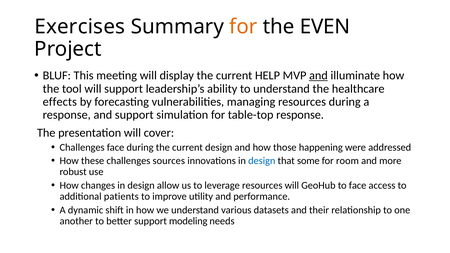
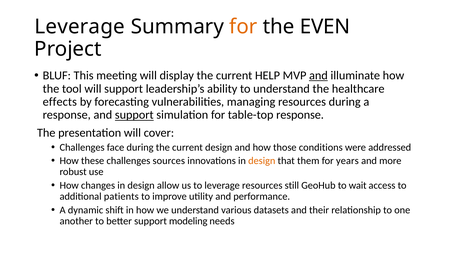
Exercises: Exercises -> Leverage (80, 27)
support underline: none -> present (134, 115)
happening: happening -> conditions (321, 147)
design colour: blue -> orange (262, 161)
some: some -> them (308, 161)
room: room -> years (347, 161)
resources will: will -> still (292, 185)
to face: face -> wait (358, 185)
